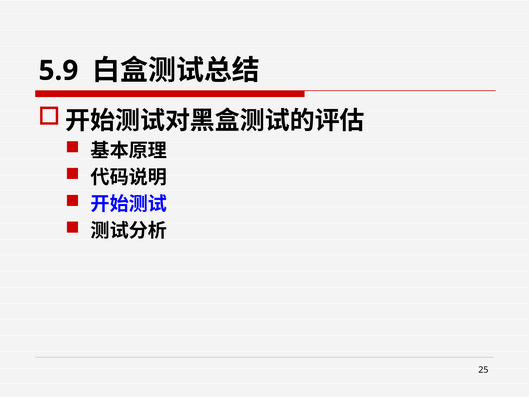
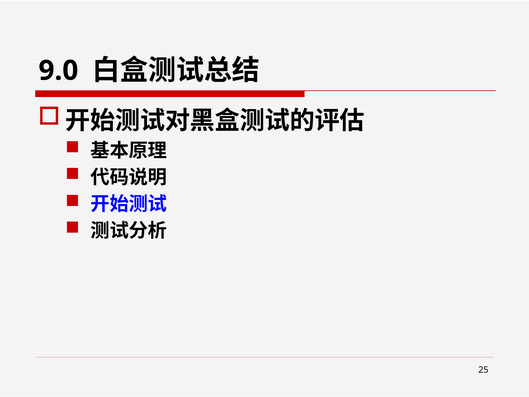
5.9: 5.9 -> 9.0 (58, 71)
